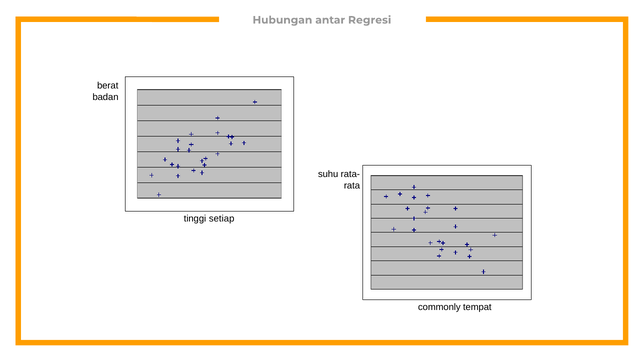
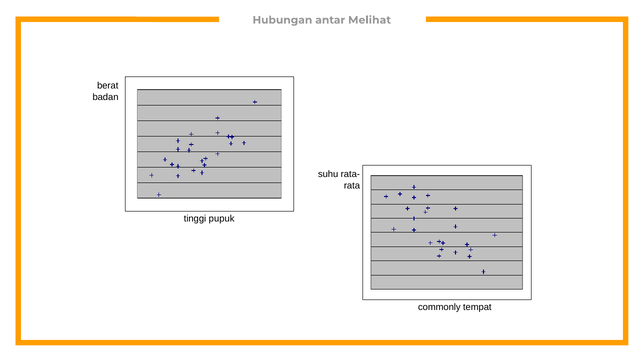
Regresi: Regresi -> Melihat (370, 20)
setiap: setiap -> pupuk (222, 219)
